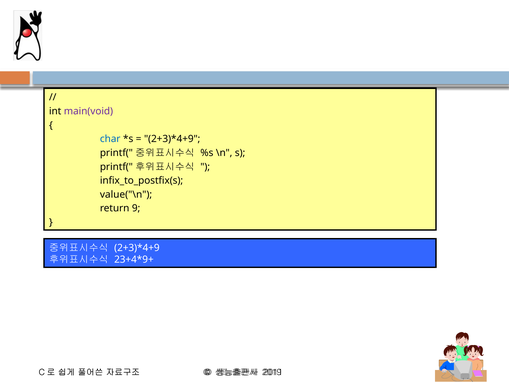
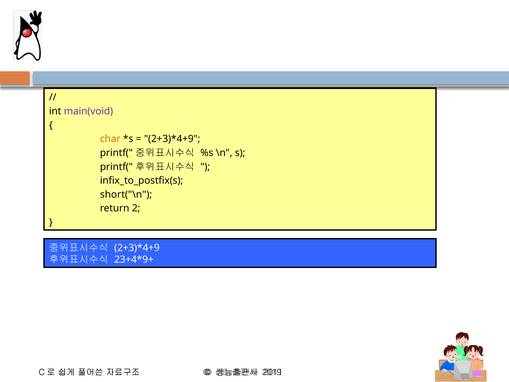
char colour: blue -> orange (110, 139)
value("\n: value("\n -> short("\n (126, 194)
9: 9 -> 2 (136, 208)
